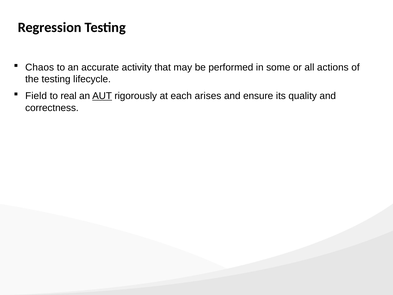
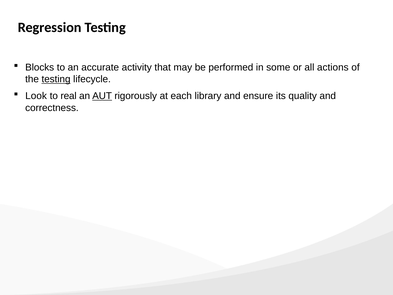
Chaos: Chaos -> Blocks (40, 67)
testing underline: none -> present (56, 79)
Field: Field -> Look (36, 96)
arises: arises -> library (208, 96)
